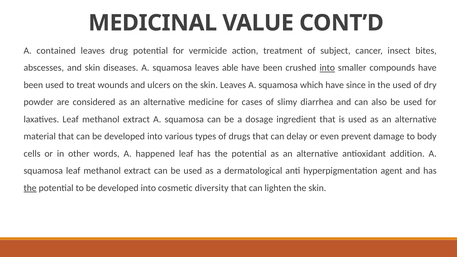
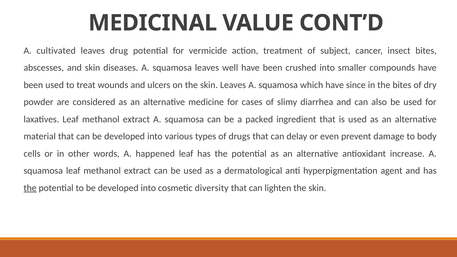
contained: contained -> cultivated (56, 51)
able: able -> well (230, 68)
into underline: present -> none (327, 68)
the used: used -> bites (402, 85)
dosage: dosage -> packed (259, 119)
addition: addition -> increase (407, 154)
